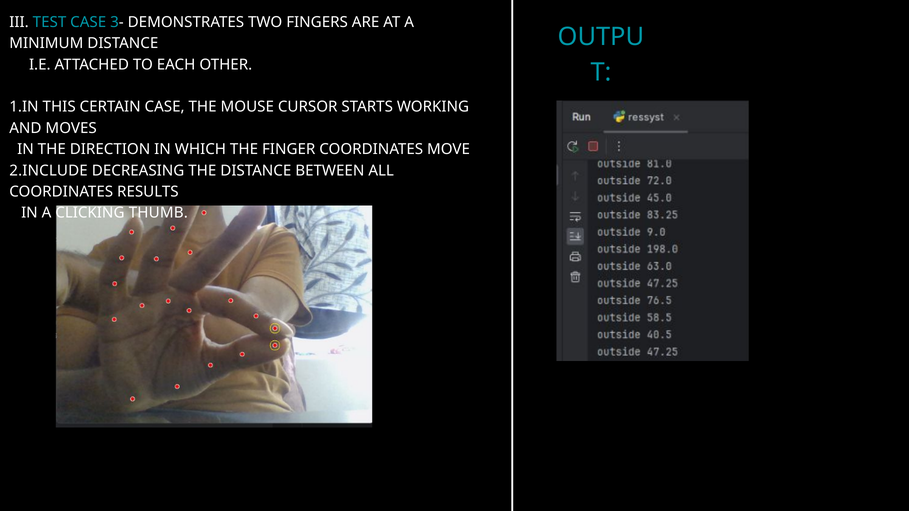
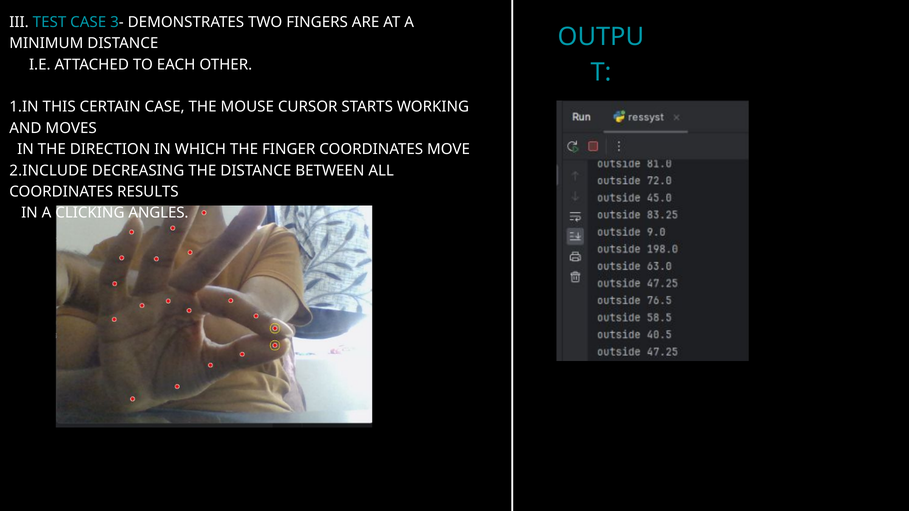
THUMB: THUMB -> ANGLES (159, 213)
